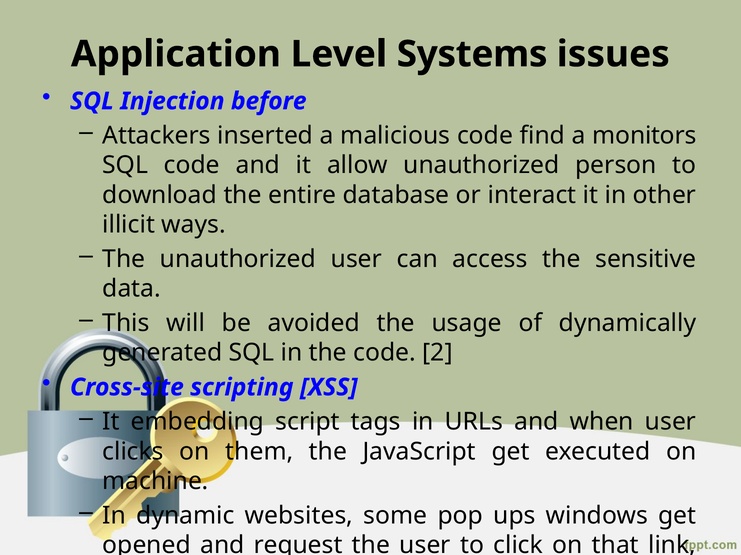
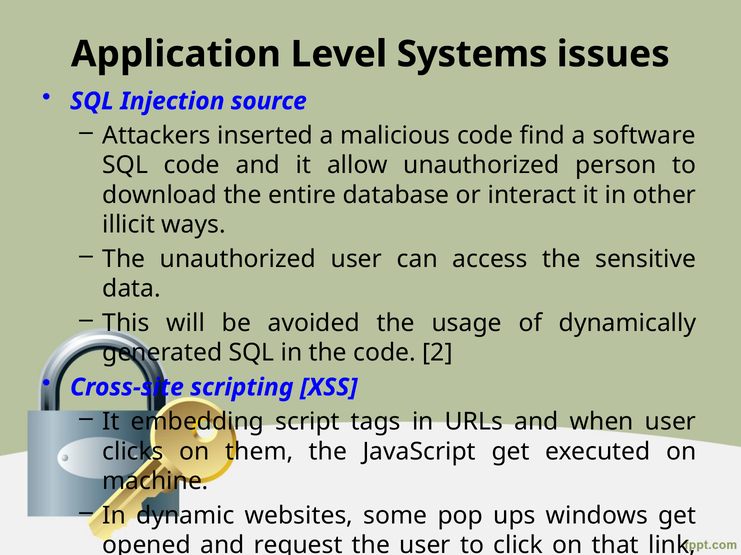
before: before -> source (269, 101)
monitors: monitors -> software (644, 136)
